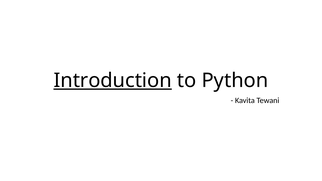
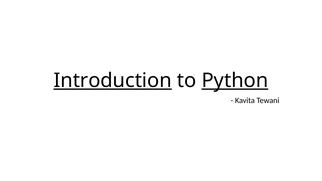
Python underline: none -> present (235, 80)
